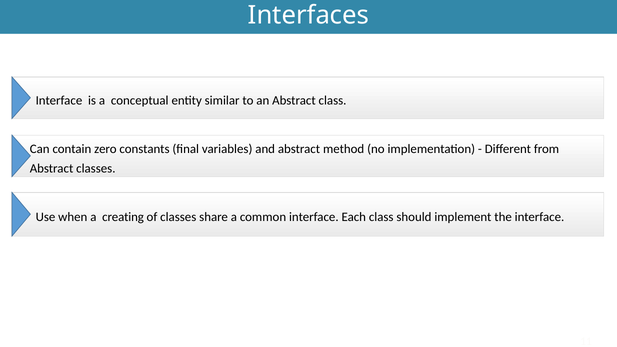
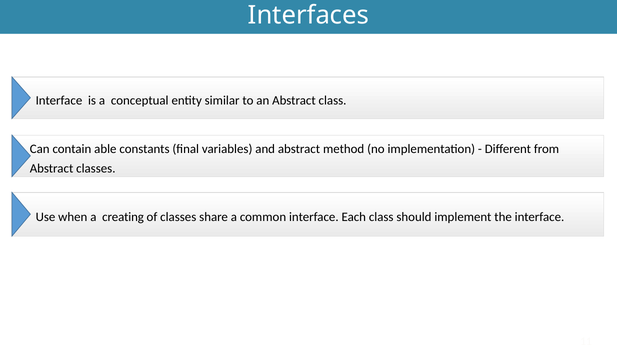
zero: zero -> able (105, 149)
